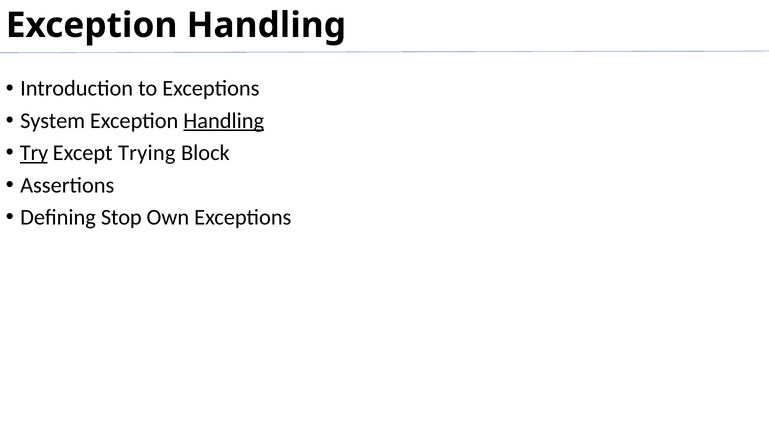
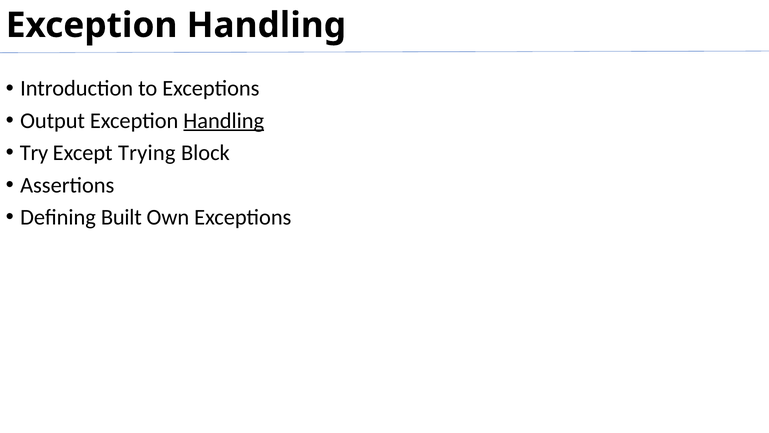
System: System -> Output (53, 121)
Try underline: present -> none (34, 153)
Stop: Stop -> Built (121, 217)
